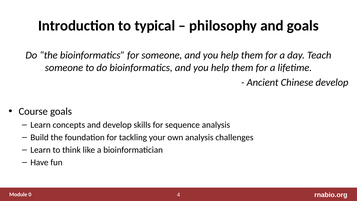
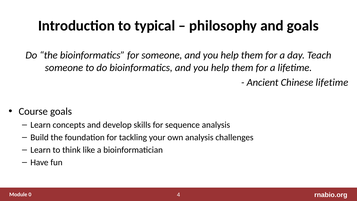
Chinese develop: develop -> lifetime (332, 82)
